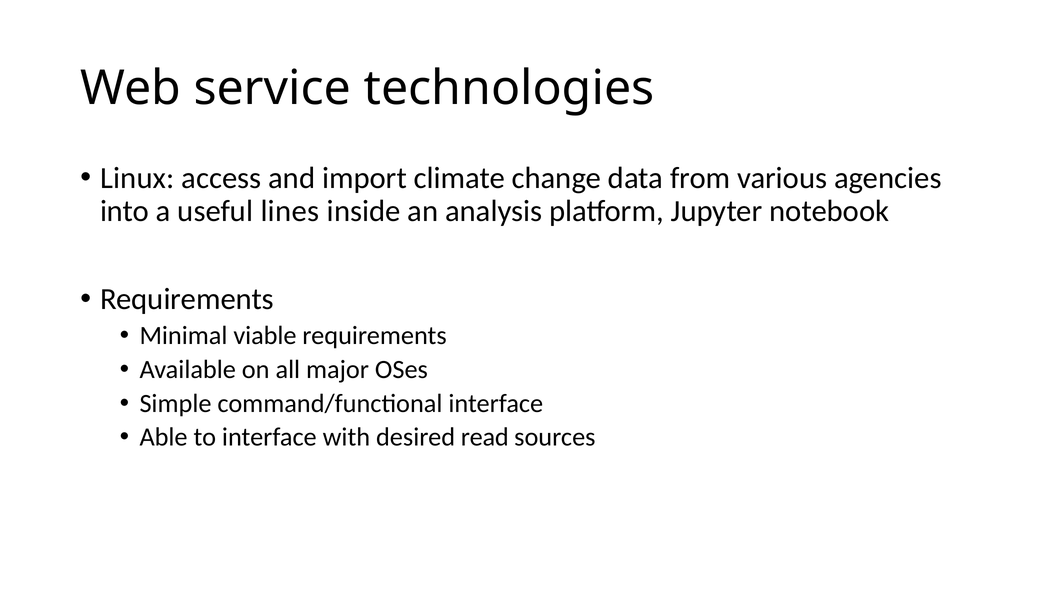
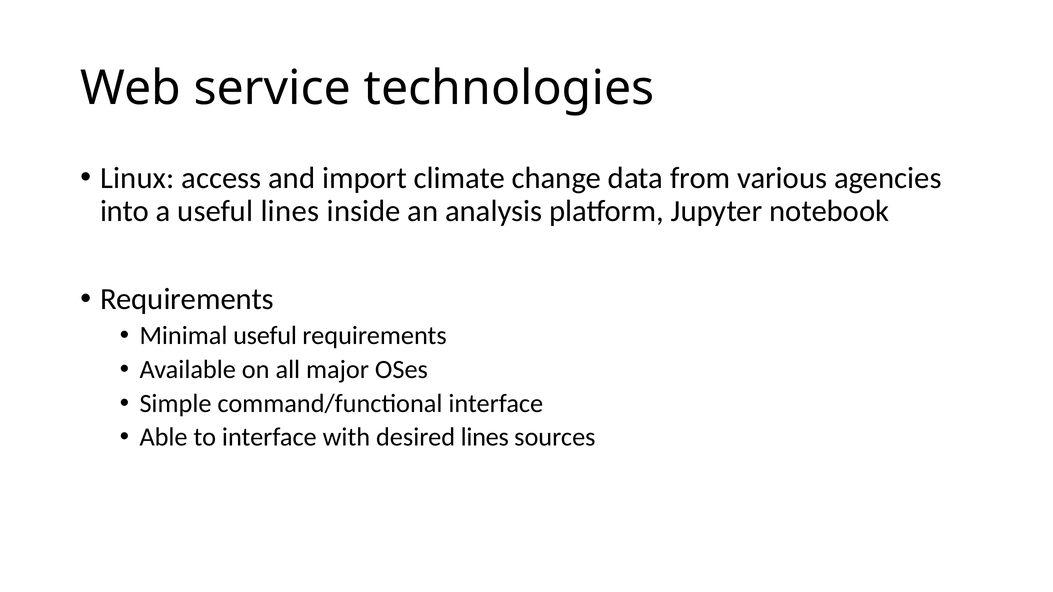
Minimal viable: viable -> useful (265, 336)
desired read: read -> lines (485, 437)
